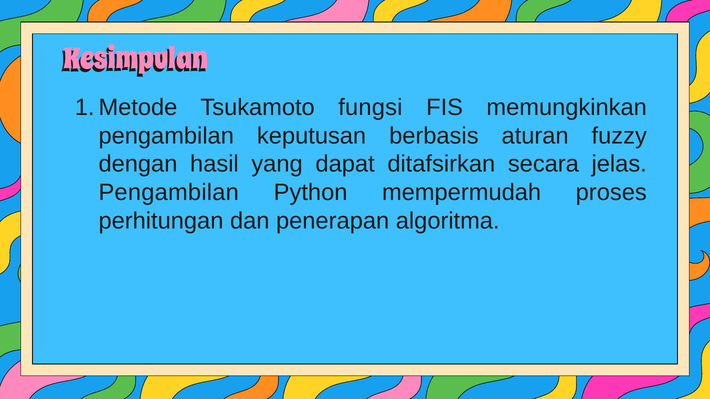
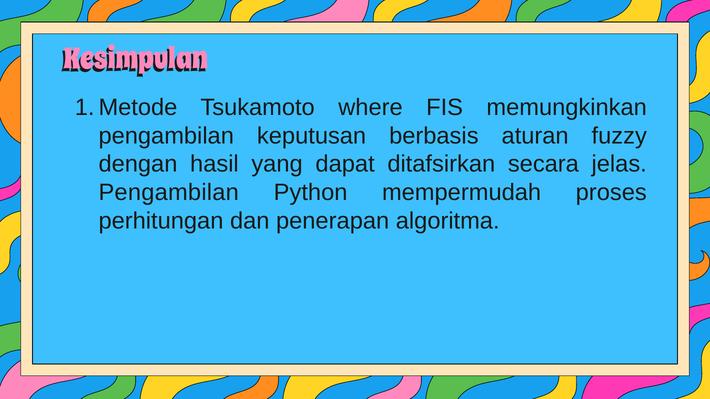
fungsi: fungsi -> where (370, 107)
